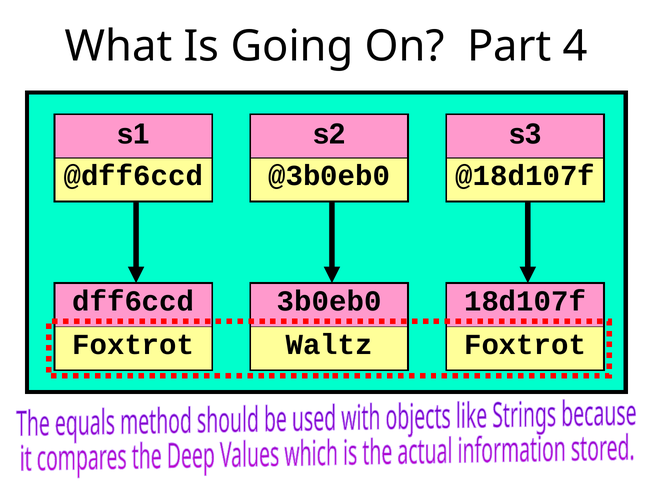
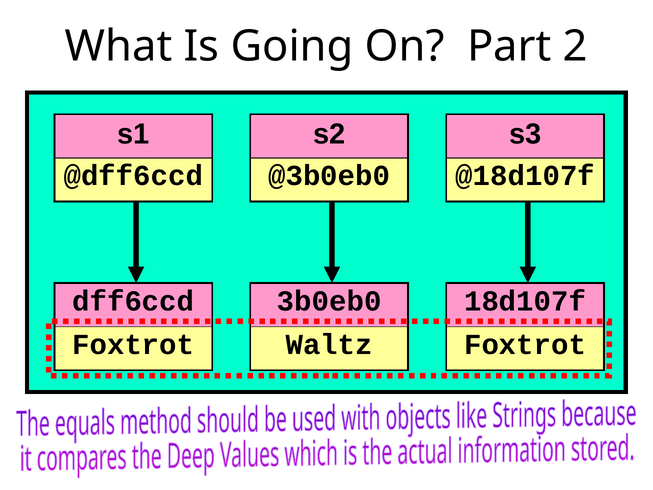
4: 4 -> 2 (575, 47)
